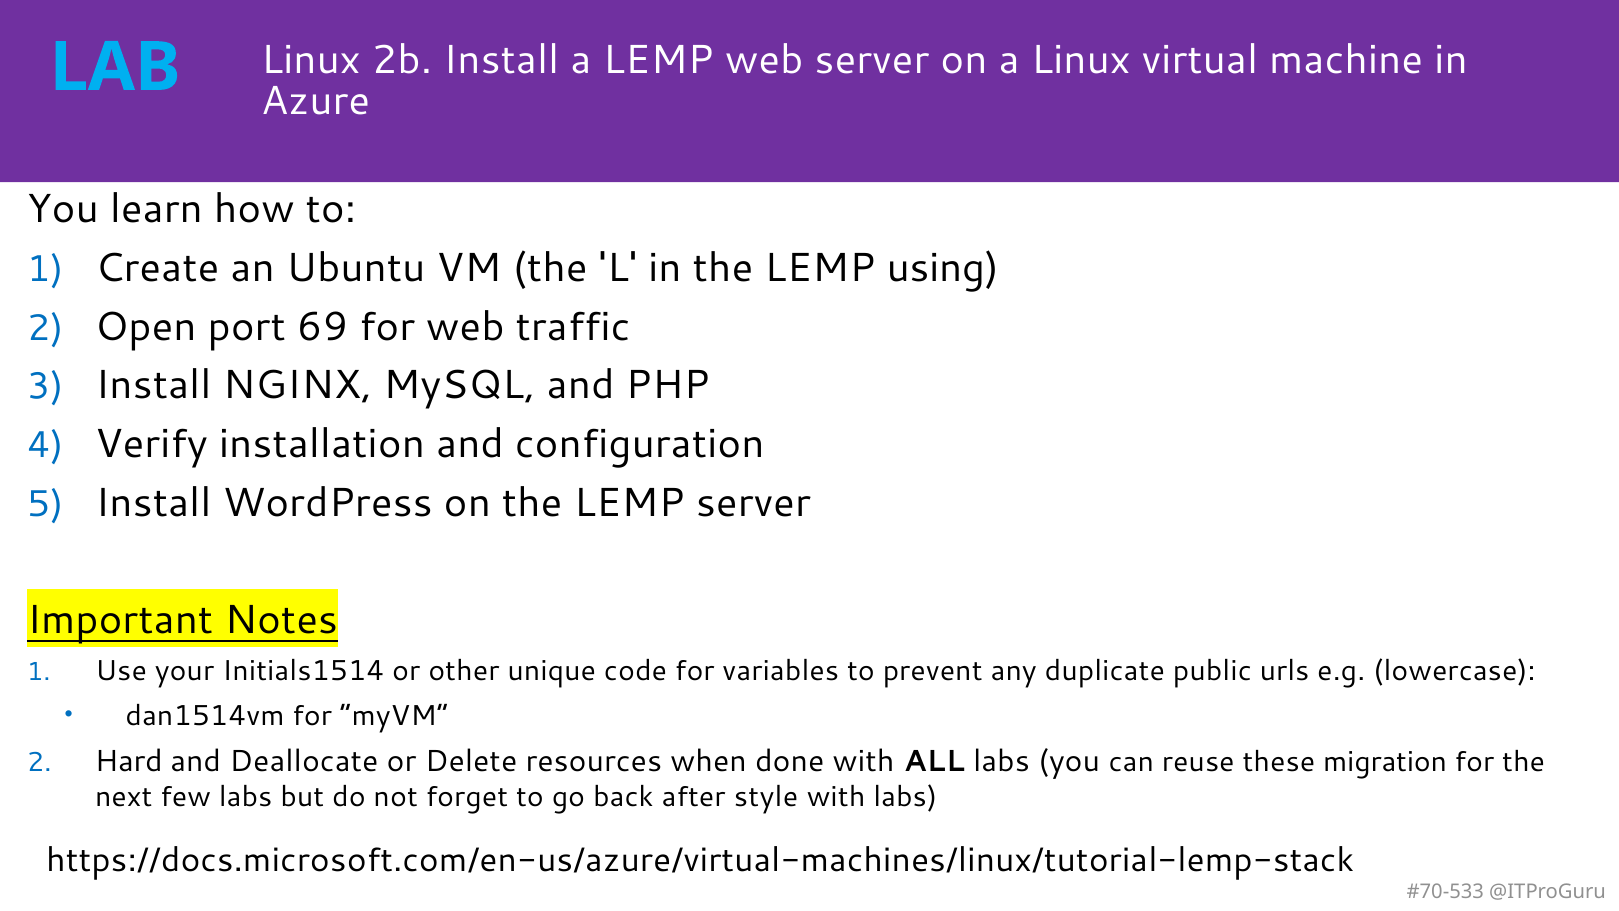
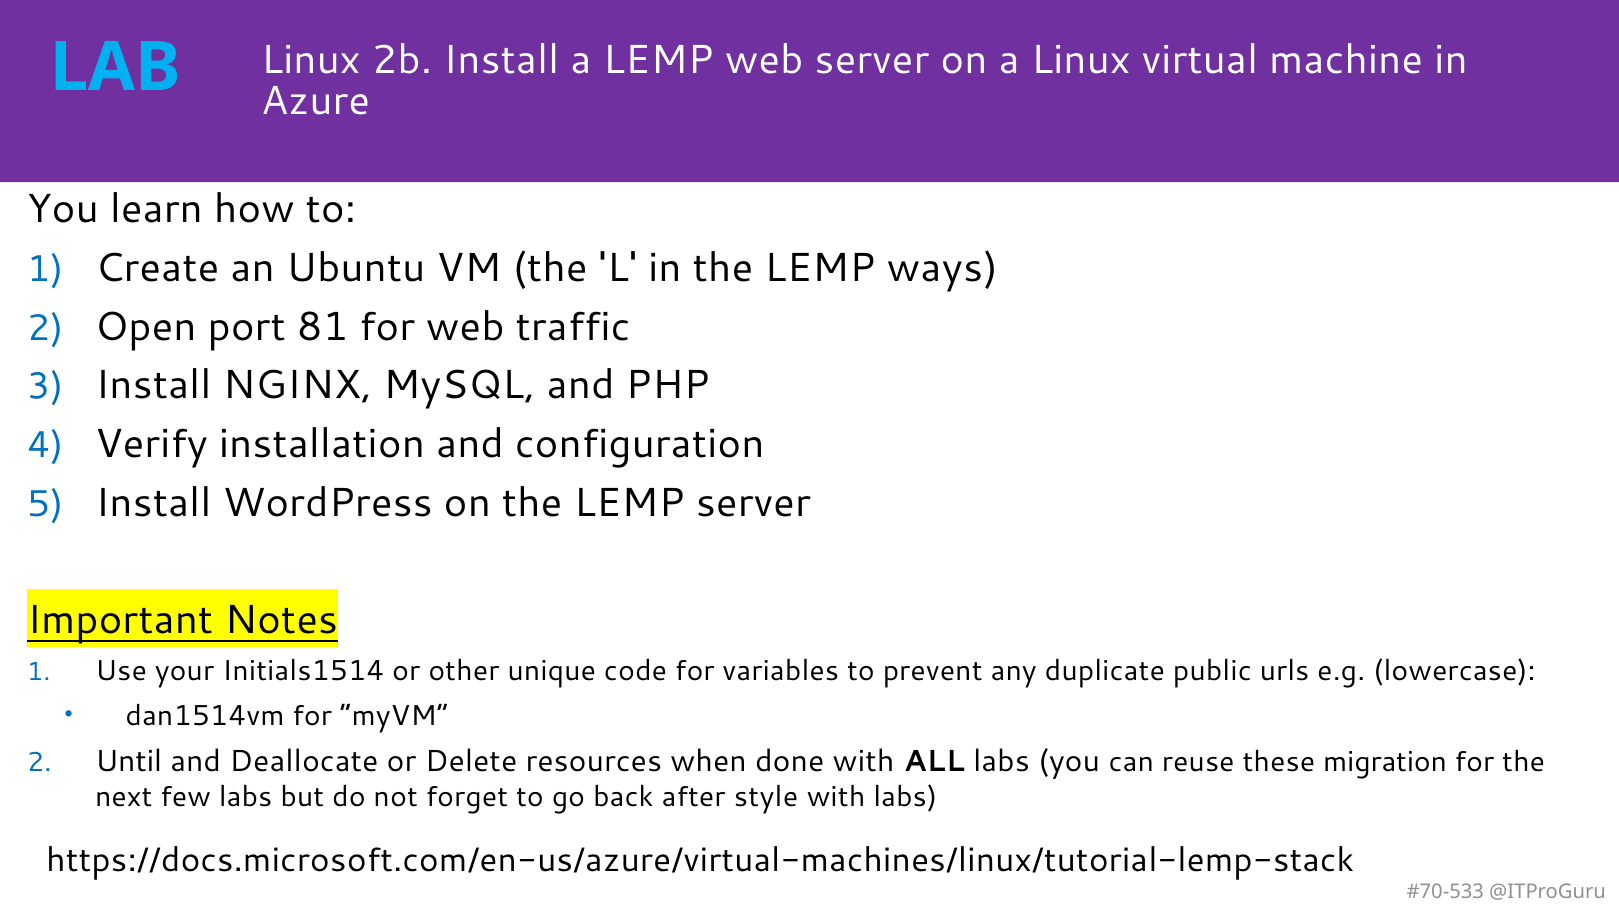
using: using -> ways (943, 268)
69: 69 -> 81 (323, 327)
Hard: Hard -> Until (129, 761)
